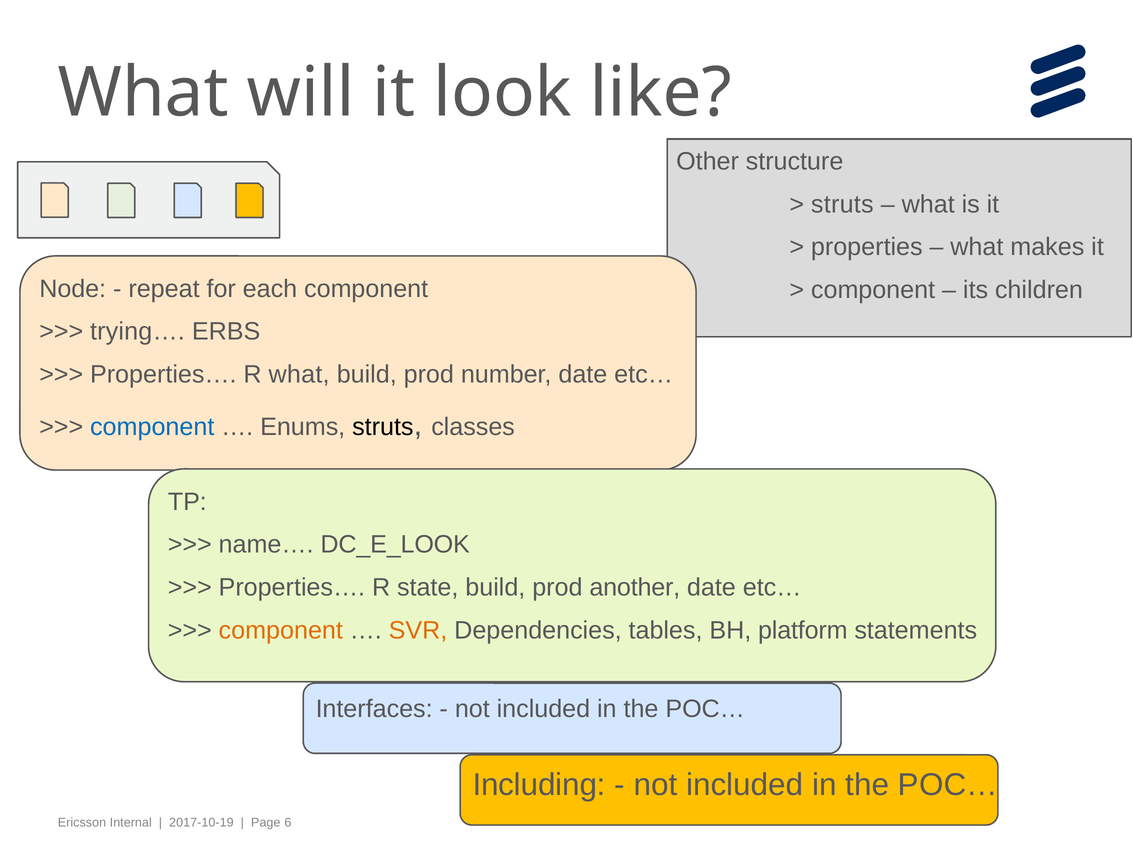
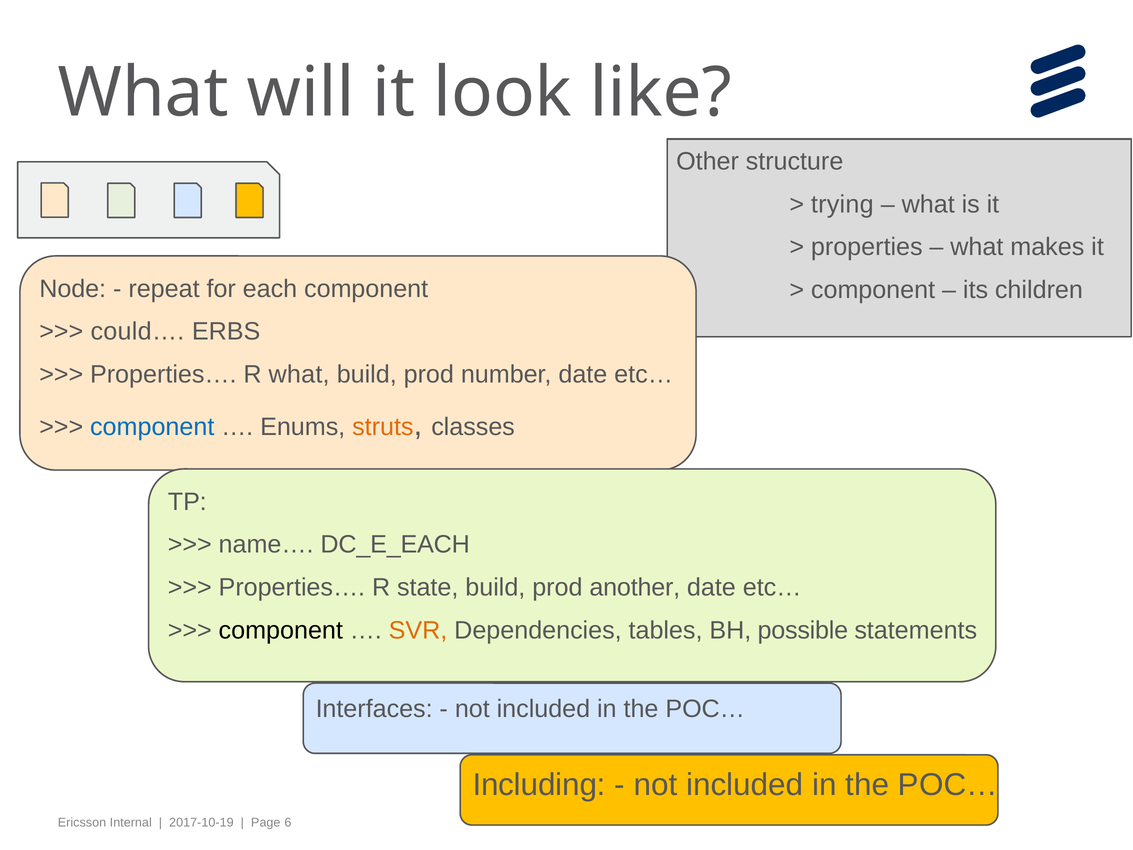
struts: struts -> trying (842, 204)
trying…: trying… -> could… (137, 332)
struts colour: black -> orange (383, 427)
DC_E_LOOK: DC_E_LOOK -> DC_E_EACH (395, 544)
component colour: orange -> black (281, 630)
platform: platform -> possible (803, 630)
